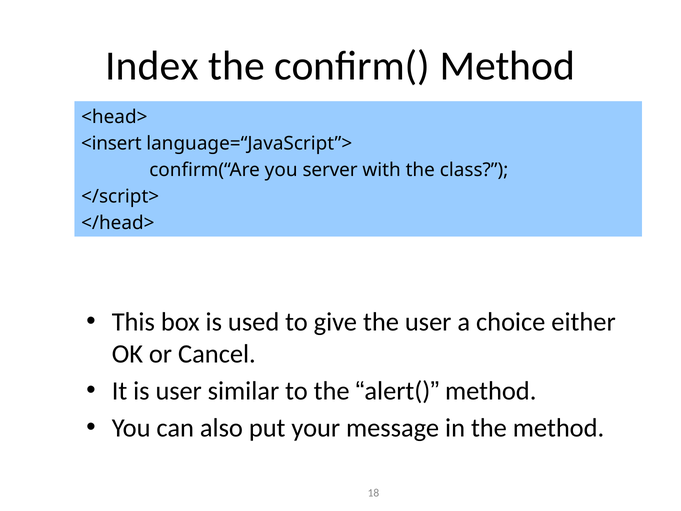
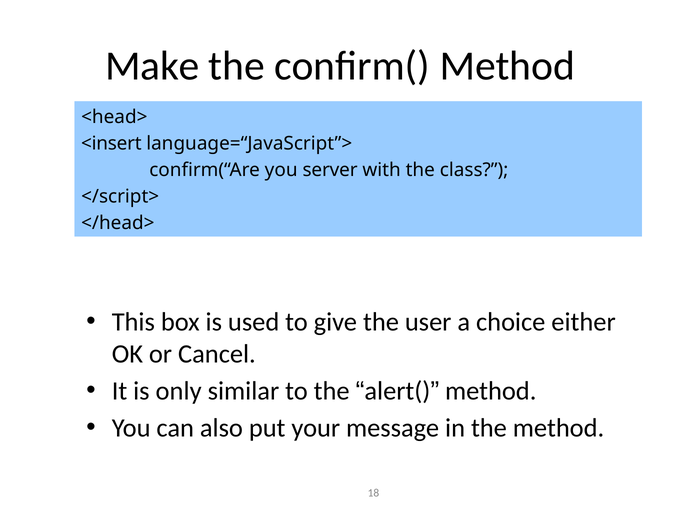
Index: Index -> Make (152, 66)
is user: user -> only (179, 391)
